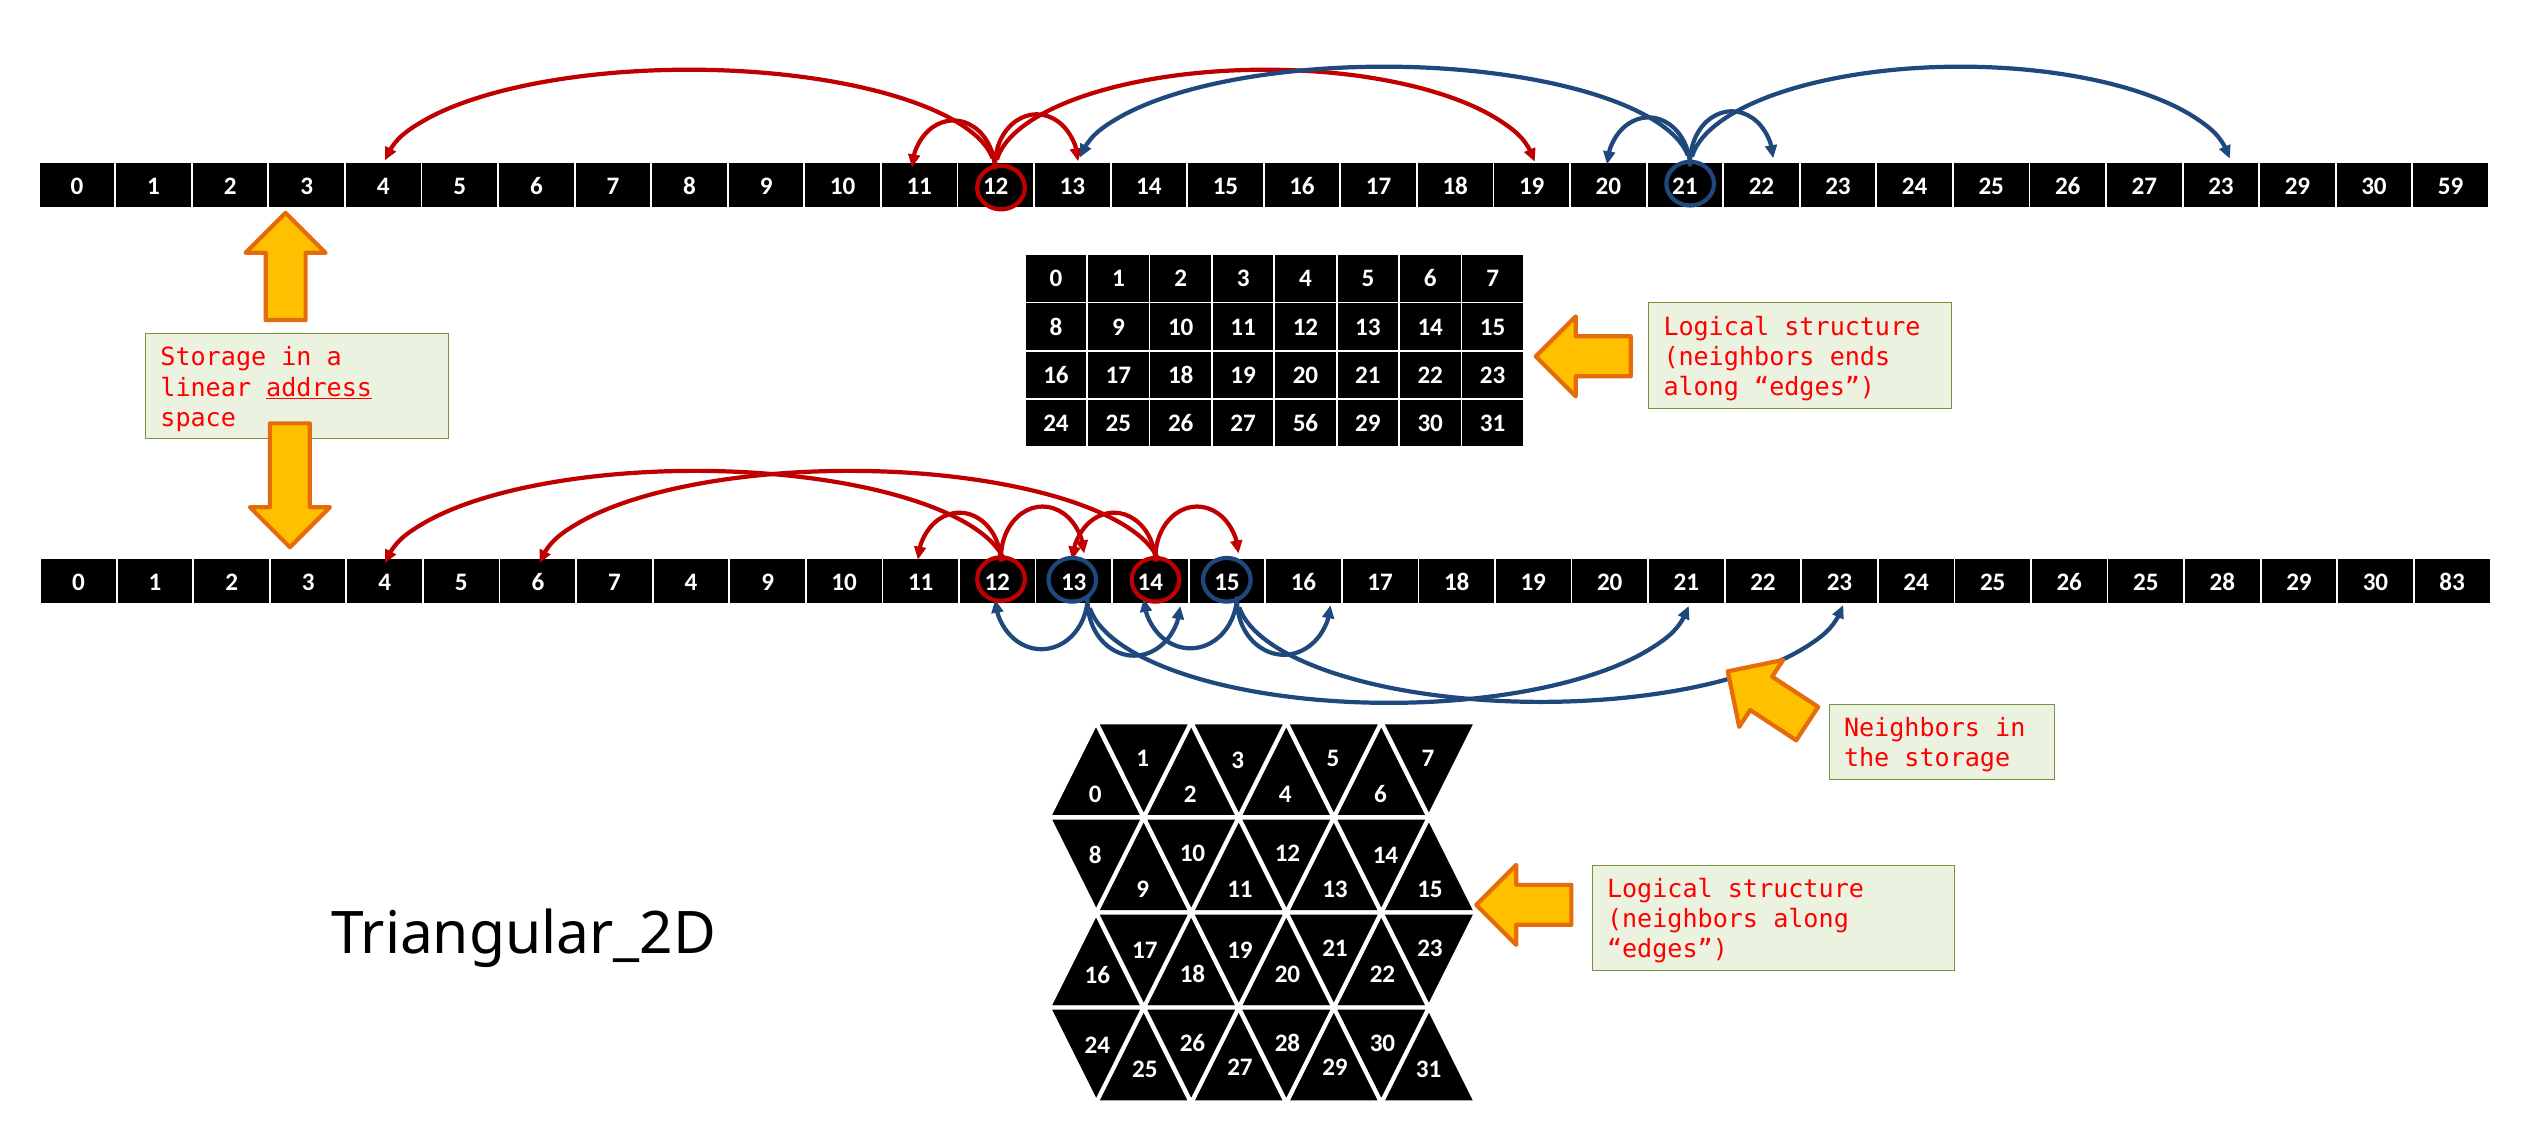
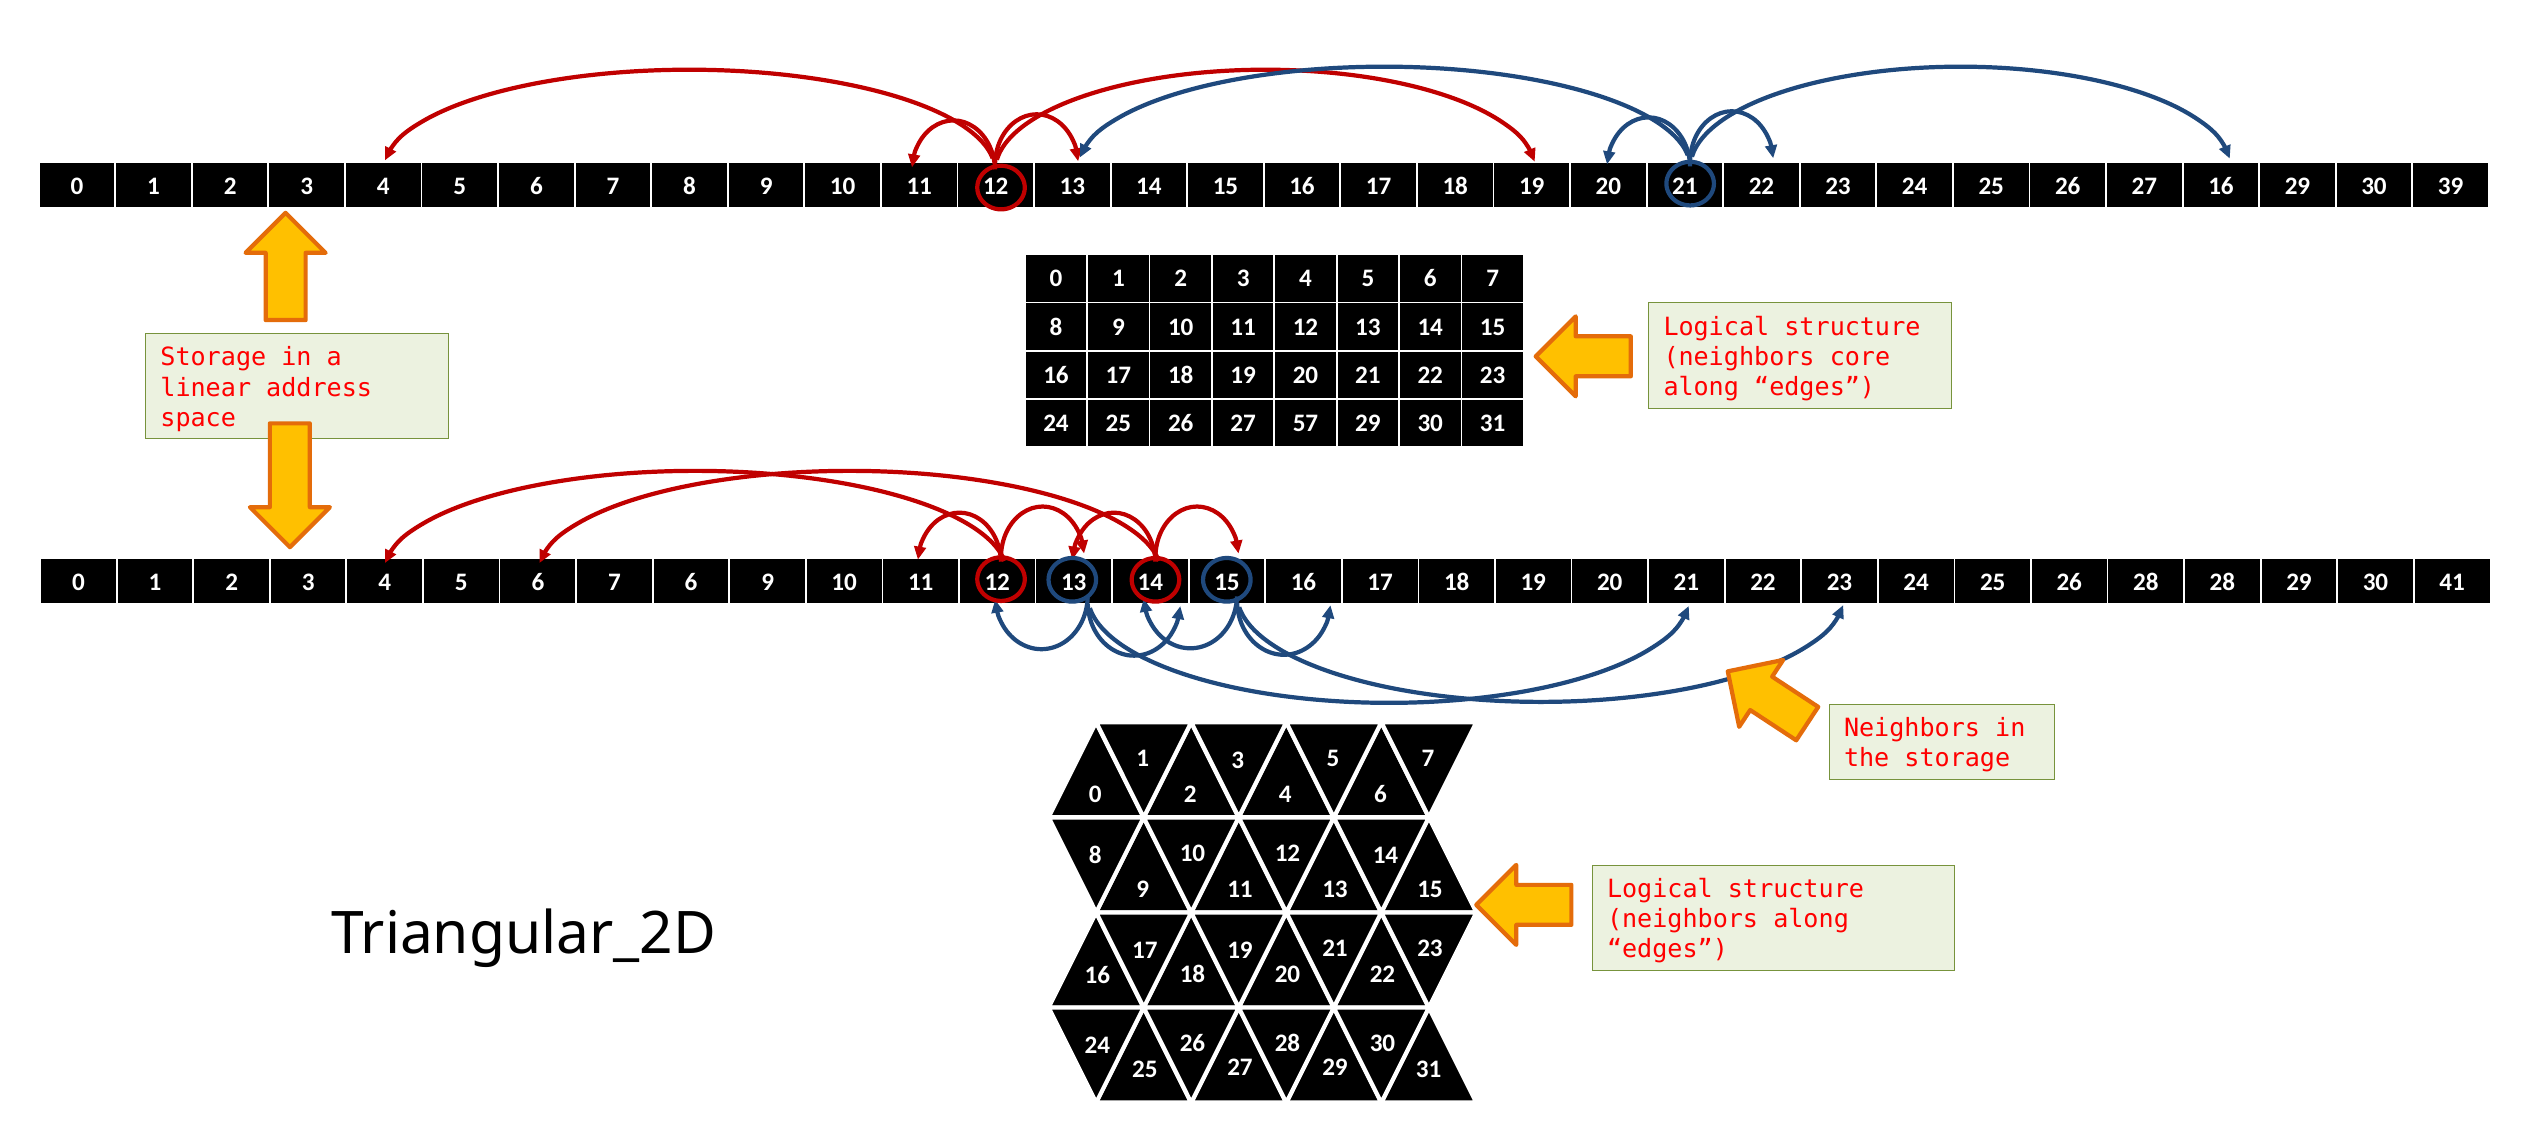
27 23: 23 -> 16 (2221, 186)
59: 59 -> 39 (2451, 186)
ends: ends -> core (1860, 357)
address underline: present -> none (319, 388)
56: 56 -> 57 (1306, 423)
6 7 4: 4 -> 6 (691, 582)
26 25: 25 -> 28 (2146, 582)
83: 83 -> 41 (2452, 582)
